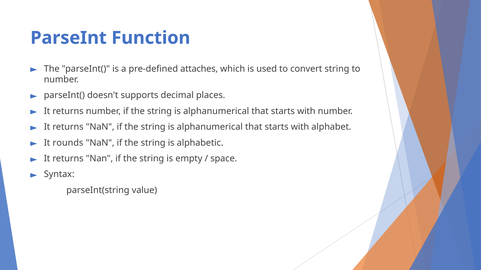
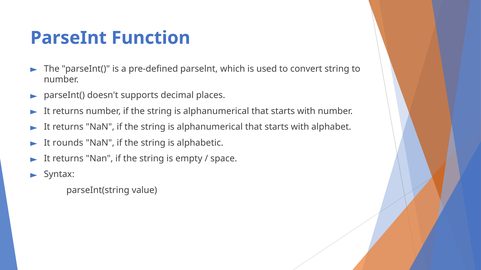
attaches: attaches -> parselnt (199, 69)
